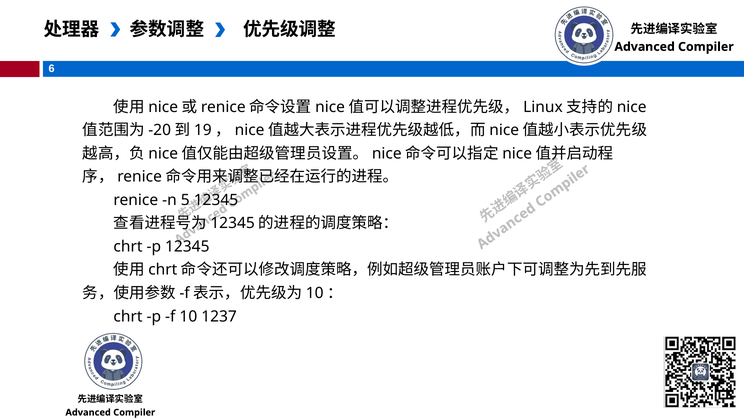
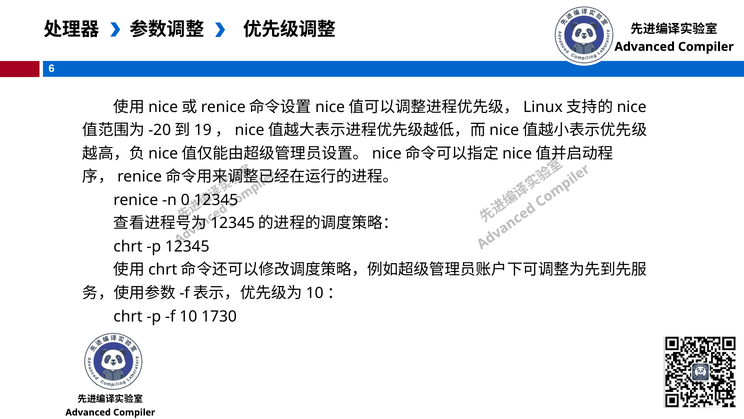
5: 5 -> 0 (185, 200)
1237: 1237 -> 1730 (219, 316)
